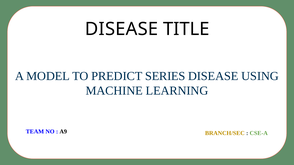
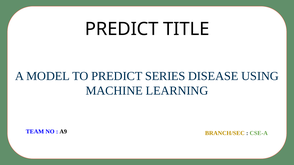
DISEASE: DISEASE -> PREDICT (122, 29)
